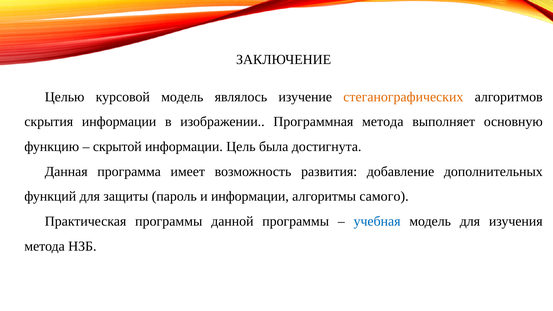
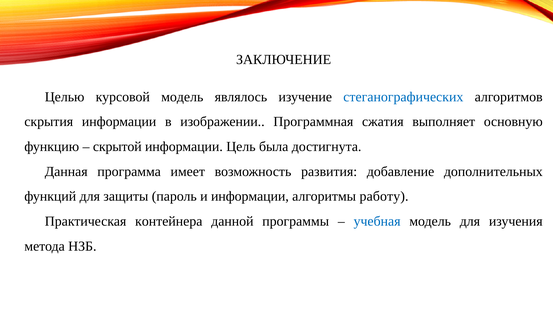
стеганографических colour: orange -> blue (403, 97)
Программная метода: метода -> сжатия (383, 122)
самого: самого -> работу (384, 196)
Практическая программы: программы -> контейнера (169, 221)
